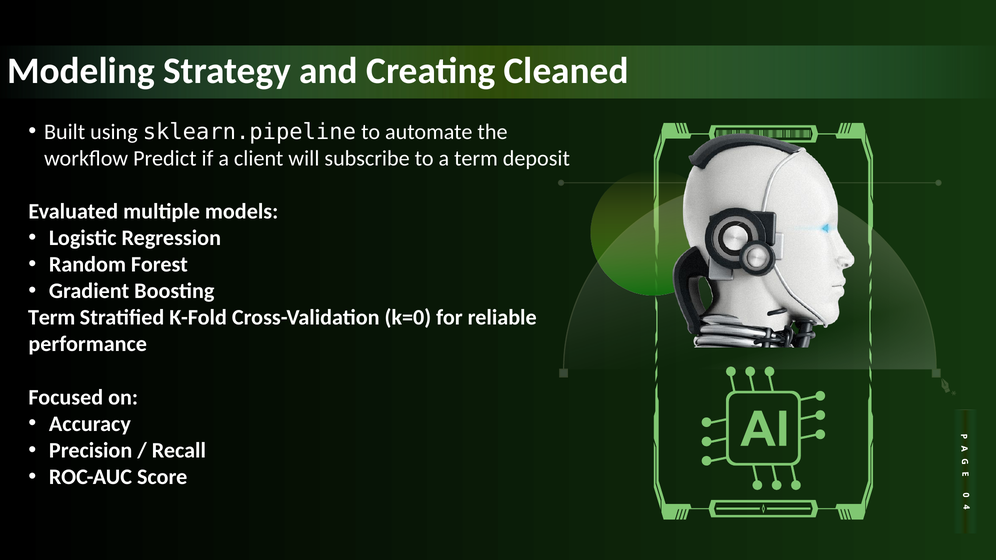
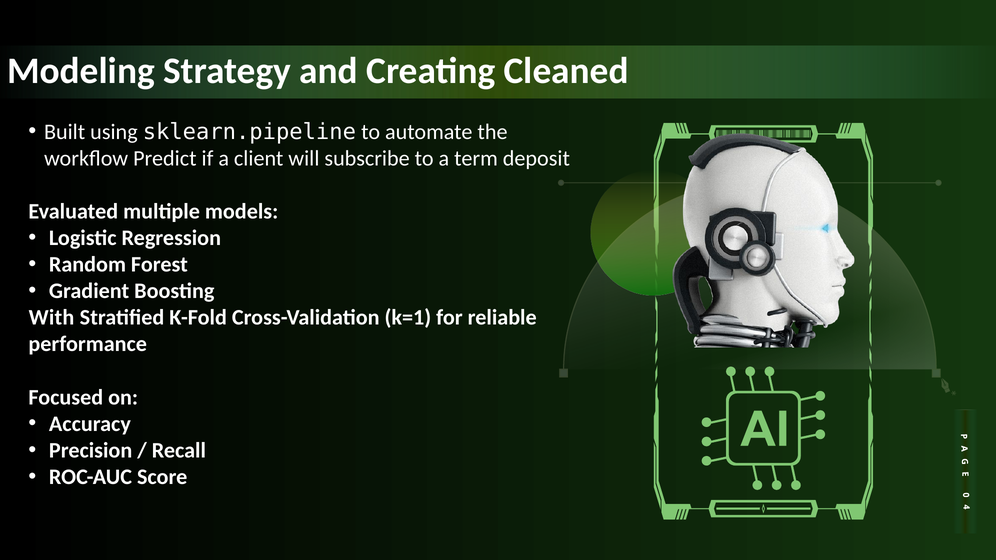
Term: Term -> With (51, 318)
k=0: k=0 -> k=1 (408, 318)
